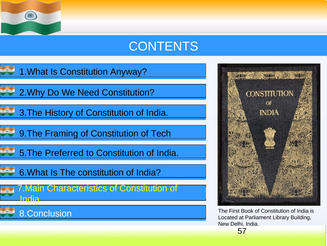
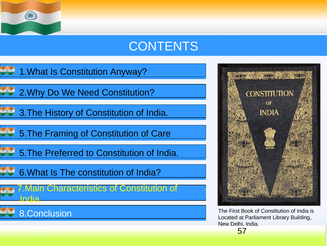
9.The: 9.The -> 5.The (31, 133)
Tech: Tech -> Care (161, 133)
